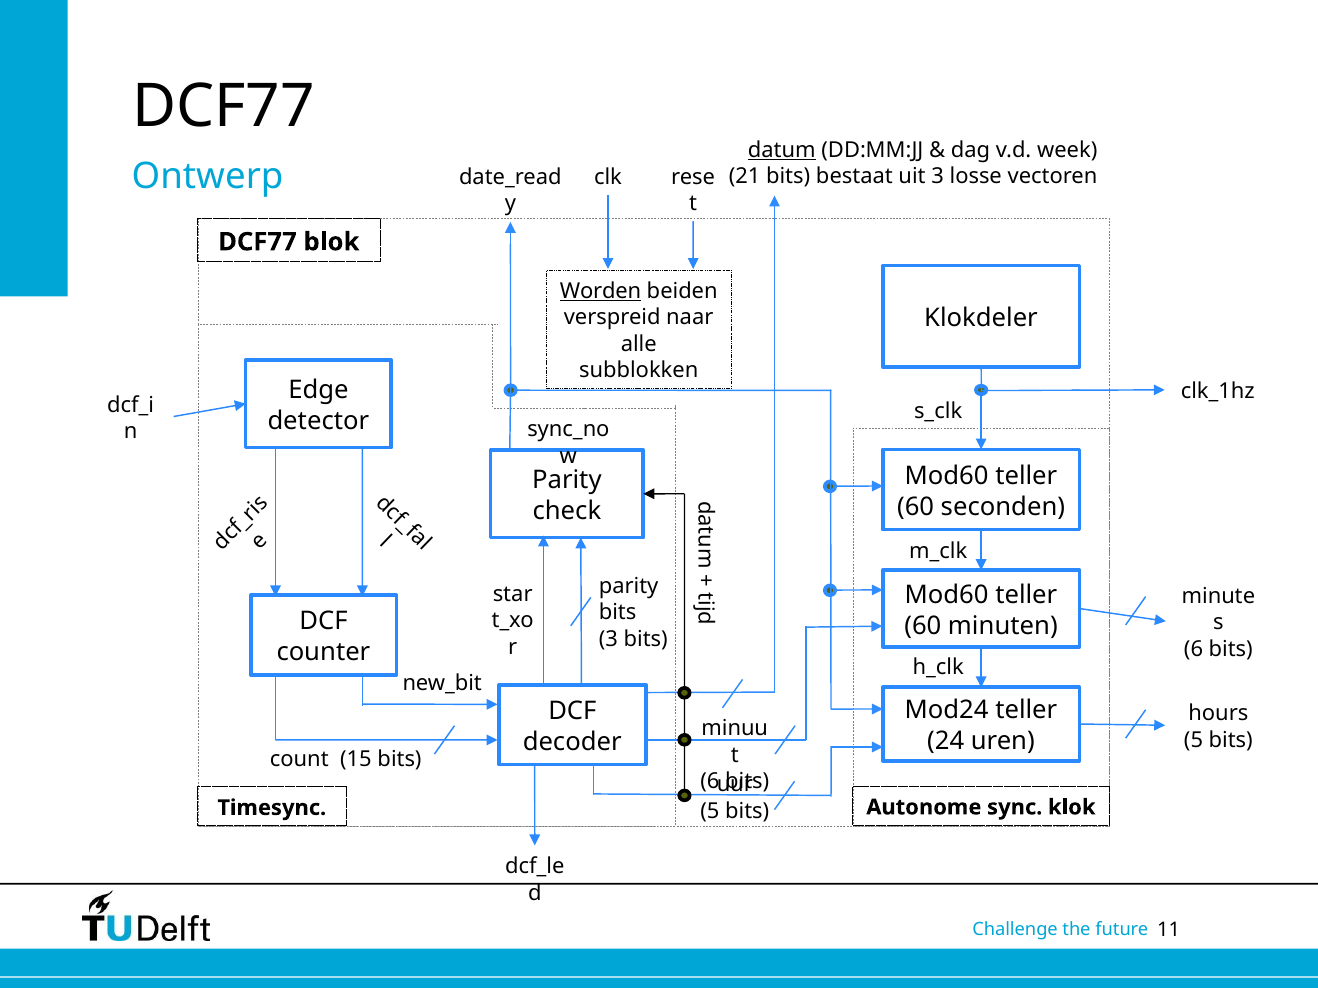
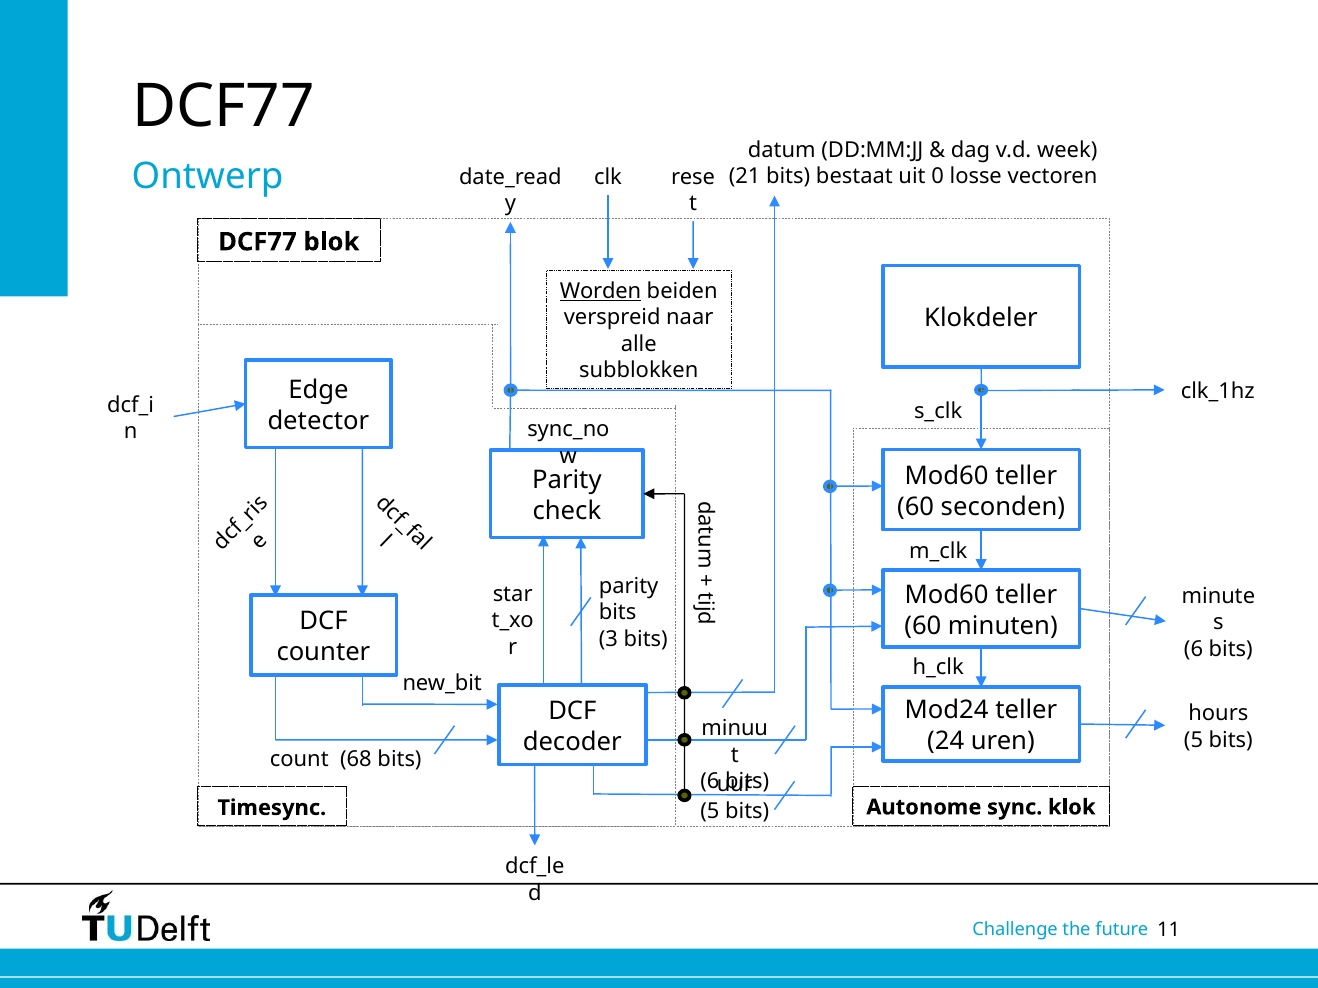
datum underline: present -> none (782, 150)
uit 3: 3 -> 0 (938, 177)
15: 15 -> 68 (356, 759)
